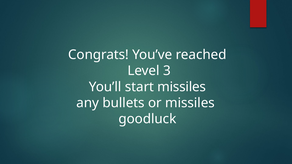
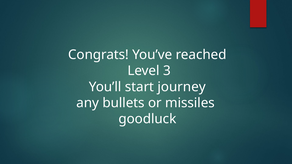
start missiles: missiles -> journey (182, 87)
